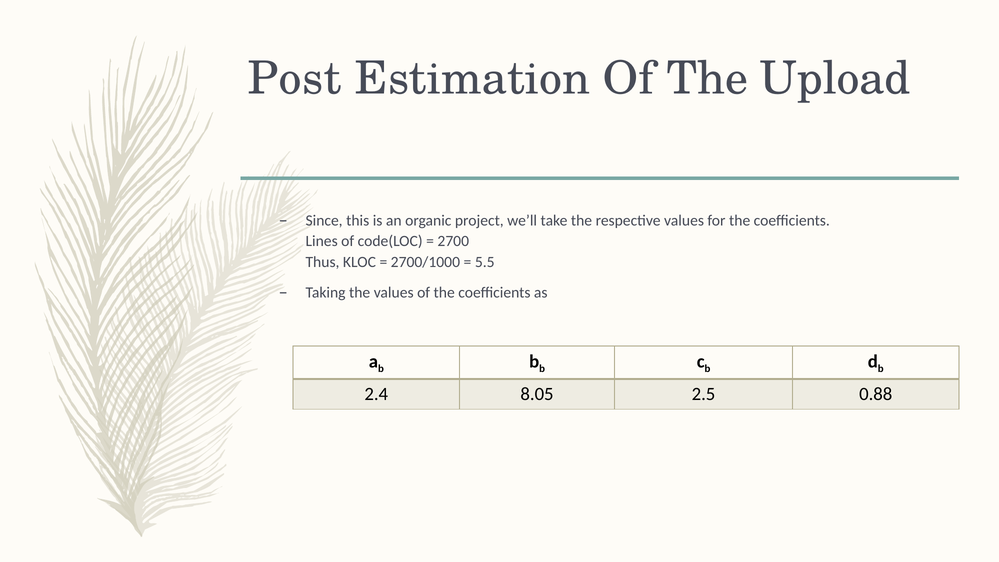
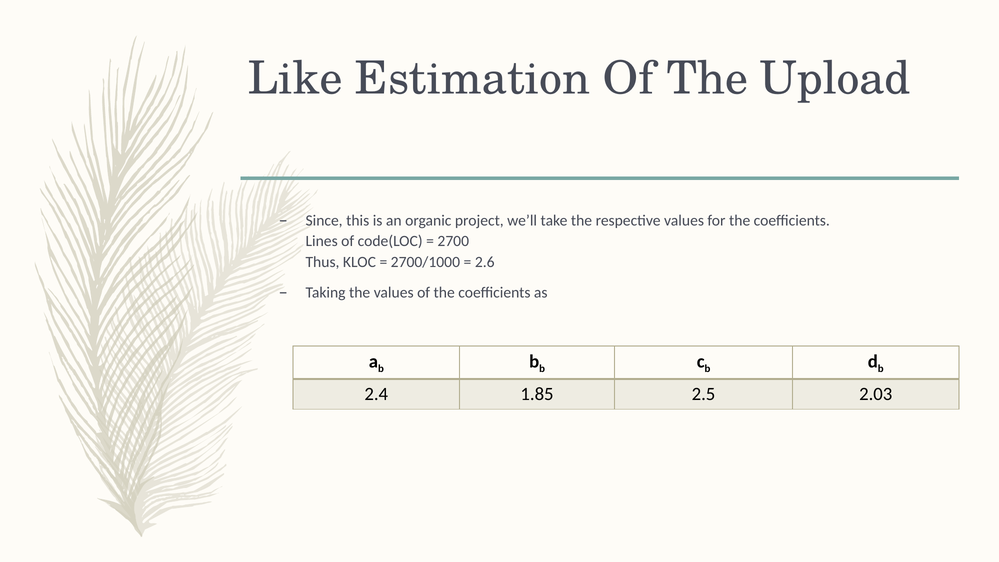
Post: Post -> Like (295, 79)
5.5: 5.5 -> 2.6 (485, 262)
8.05: 8.05 -> 1.85 (537, 394)
0.88: 0.88 -> 2.03 (876, 394)
